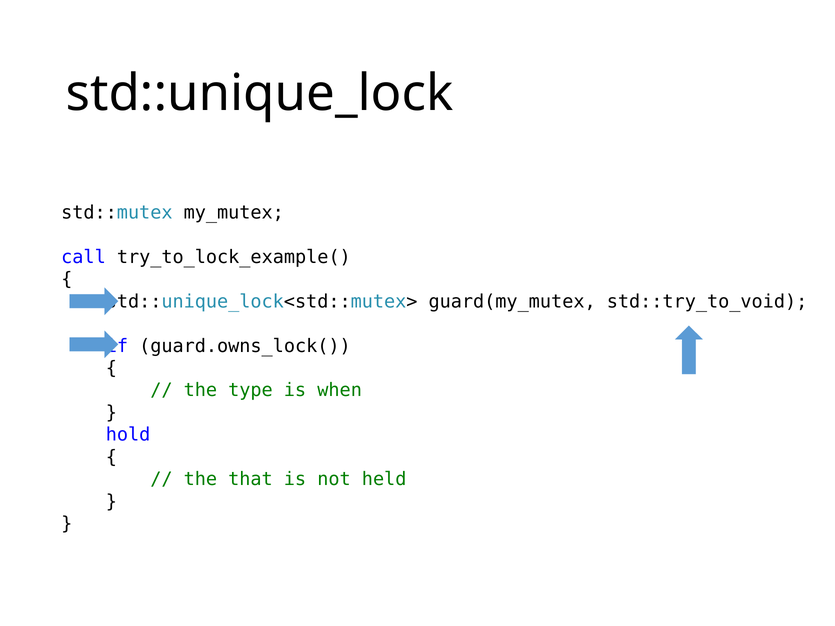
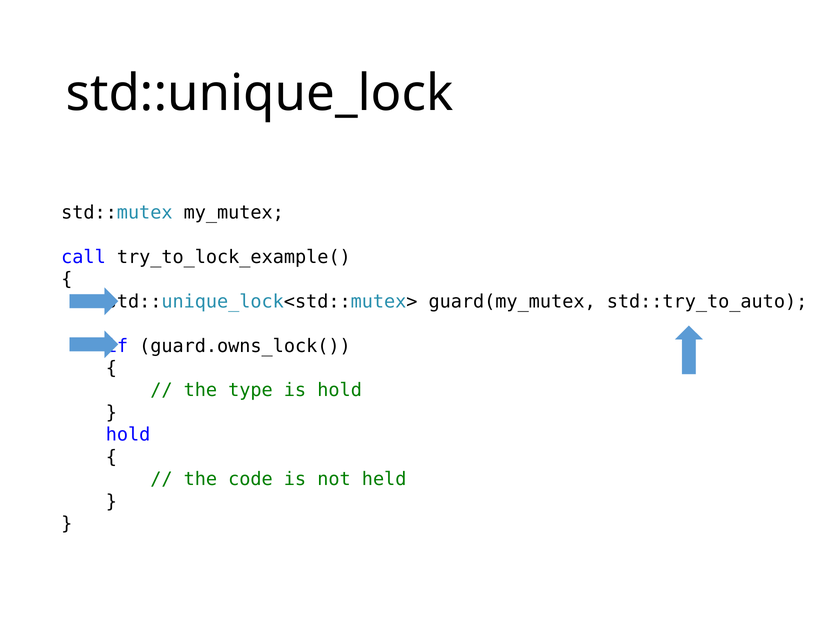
std::try_to_void: std::try_to_void -> std::try_to_auto (707, 302)
is when: when -> hold (340, 391)
that: that -> code (250, 480)
